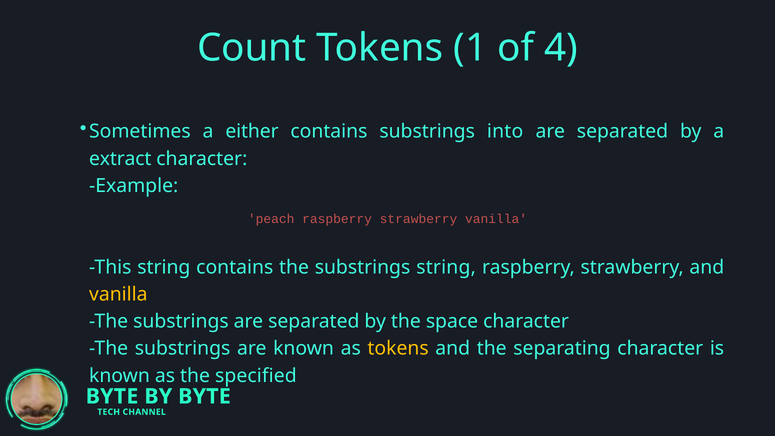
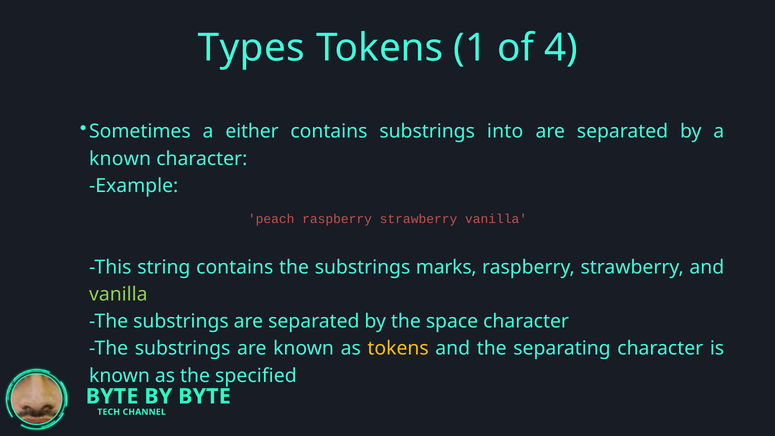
Count: Count -> Types (251, 48)
extract: extract -> known (120, 159)
substrings string: string -> marks (446, 267)
vanilla colour: yellow -> light green (118, 294)
